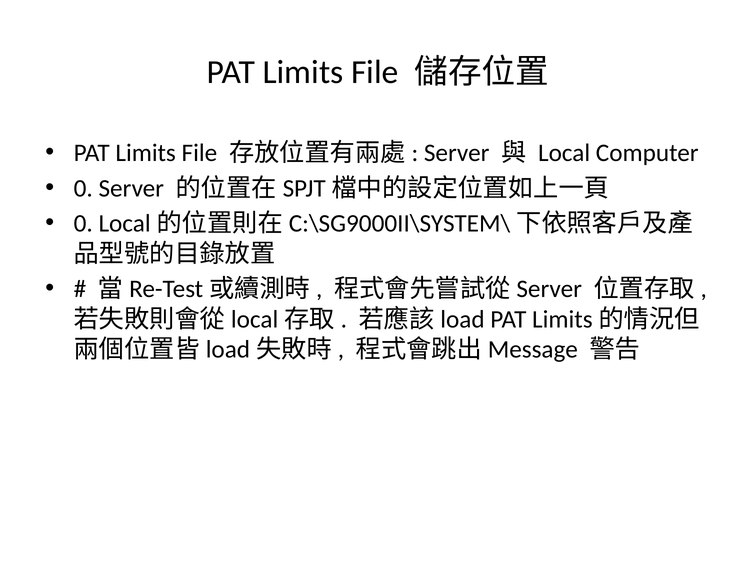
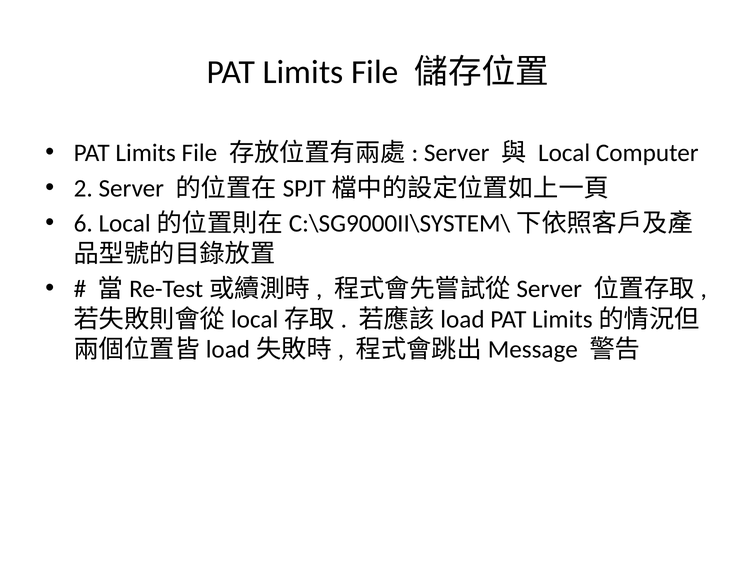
0: 0 -> 2 (83, 188)
0: 0 -> 6 (83, 224)
